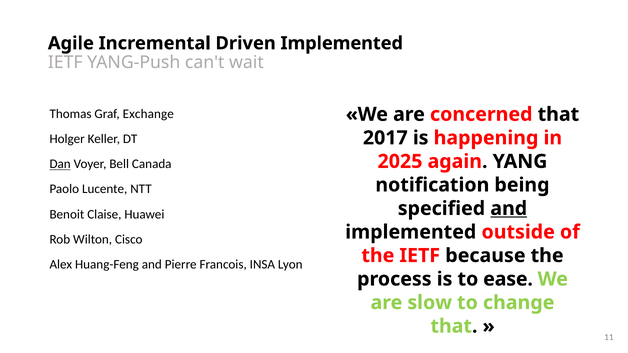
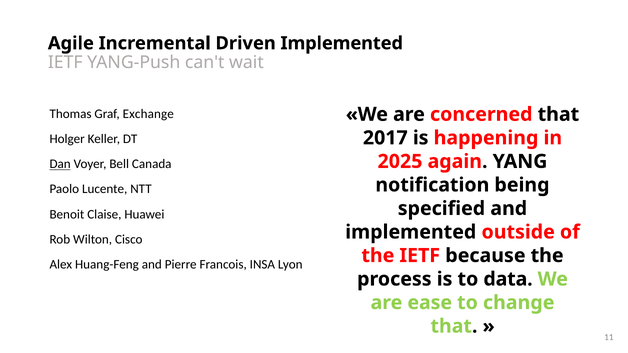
and underline: present -> none (509, 209)
ease: ease -> data (508, 279)
slow: slow -> ease (430, 303)
